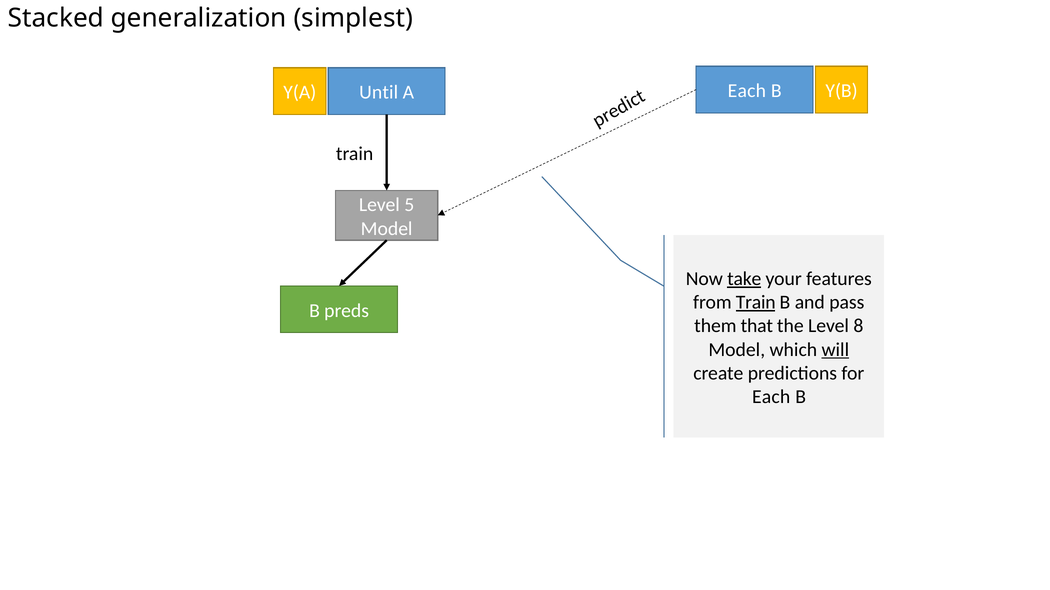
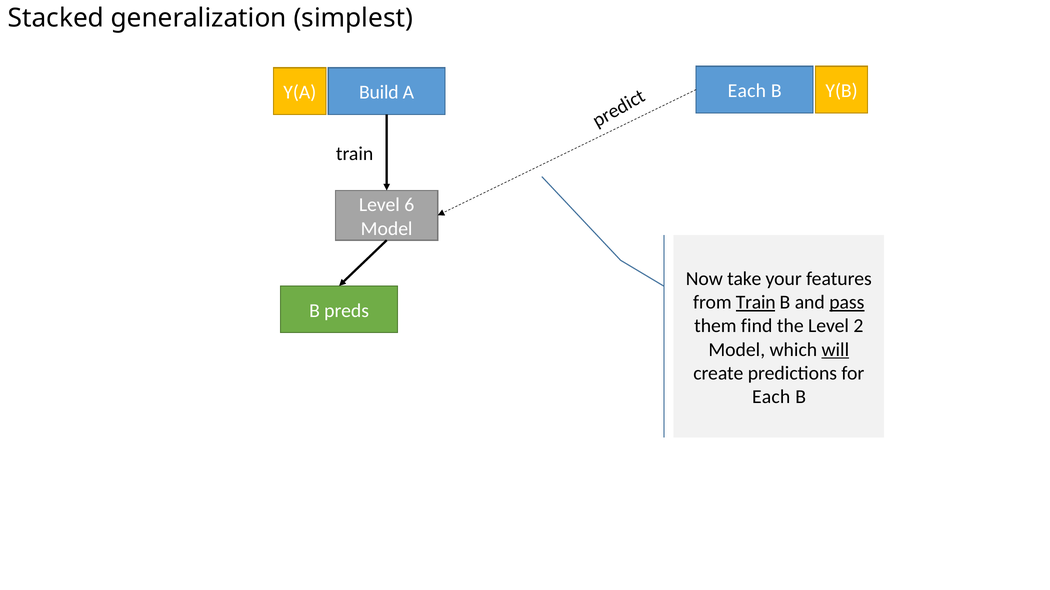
Until: Until -> Build (379, 93)
5: 5 -> 6 (409, 205)
take underline: present -> none (744, 279)
pass underline: none -> present (847, 303)
that: that -> find (757, 326)
8: 8 -> 2 (858, 326)
